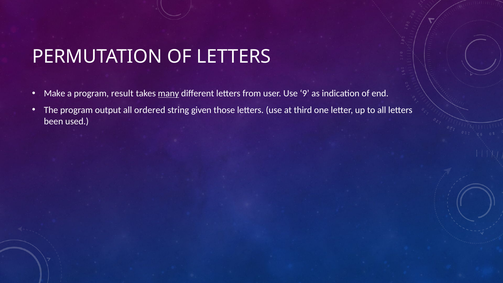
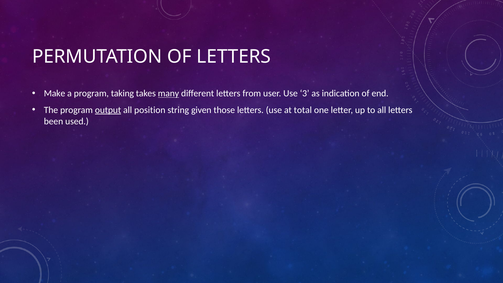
result: result -> taking (122, 93)
9: 9 -> 3 (305, 93)
output underline: none -> present (108, 110)
ordered: ordered -> position (150, 110)
third: third -> total (303, 110)
